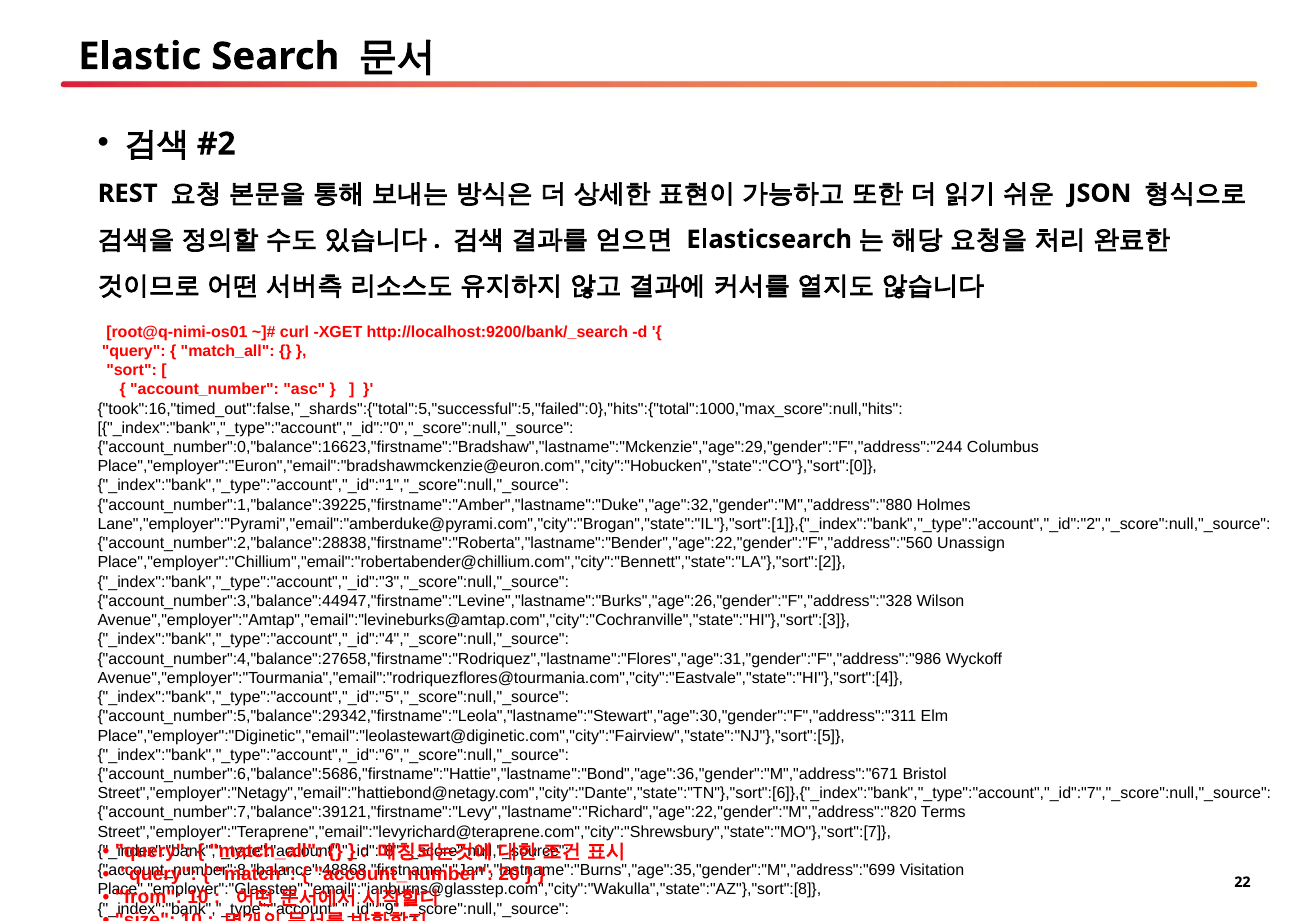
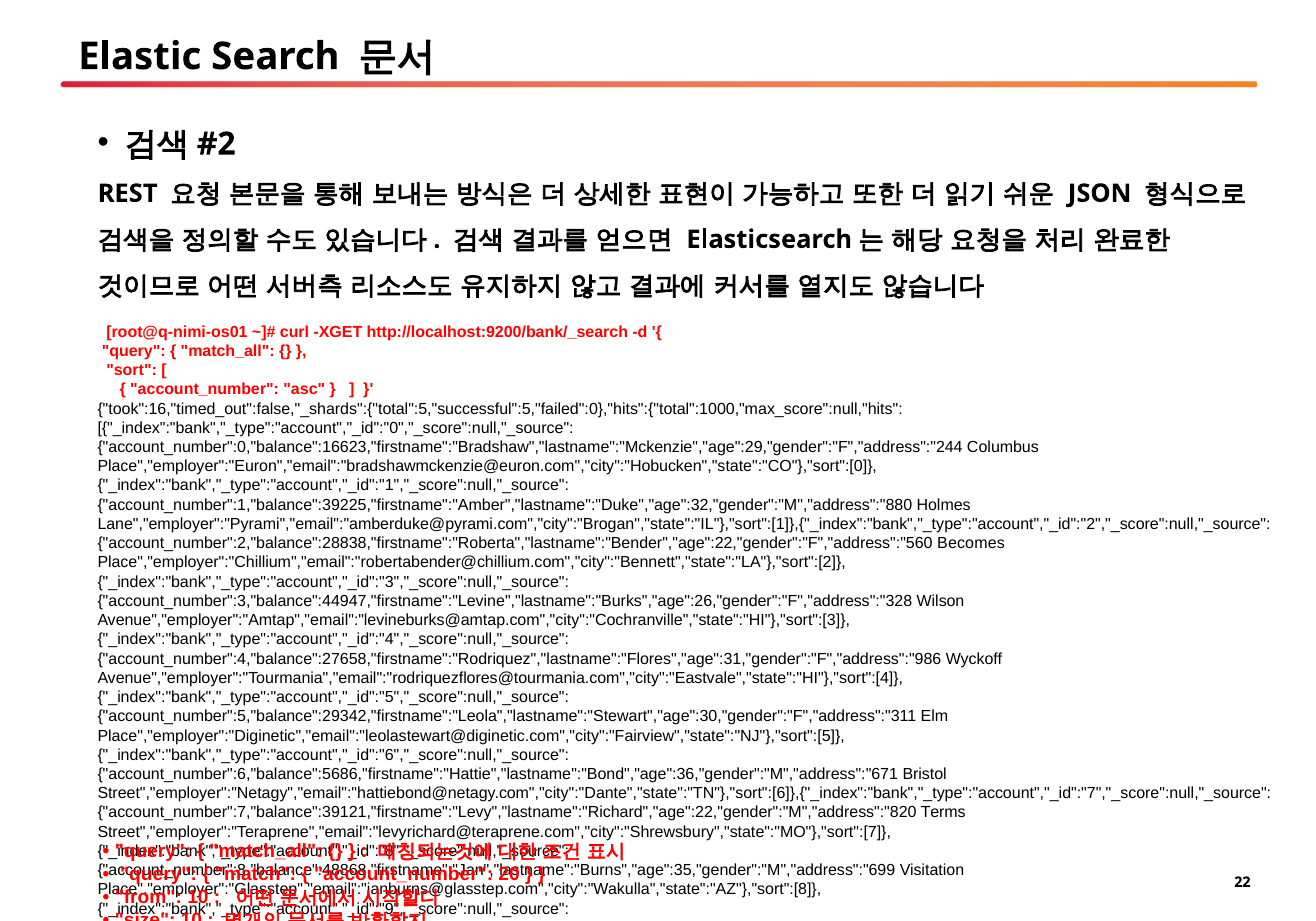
Unassign: Unassign -> Becomes (971, 544)
